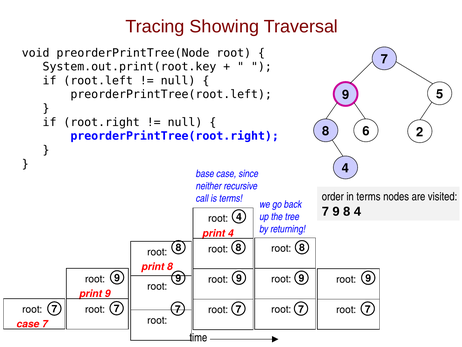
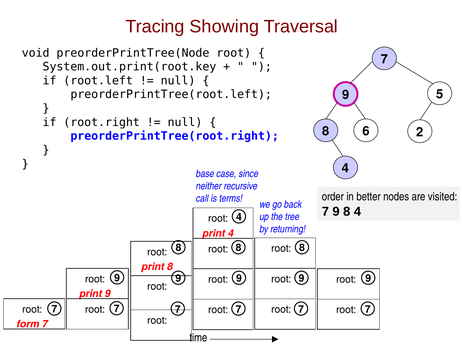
in terms: terms -> better (369, 196)
case: case -> form (28, 324)
